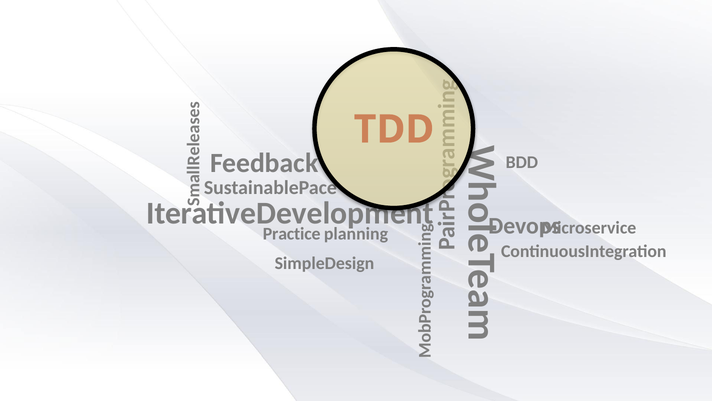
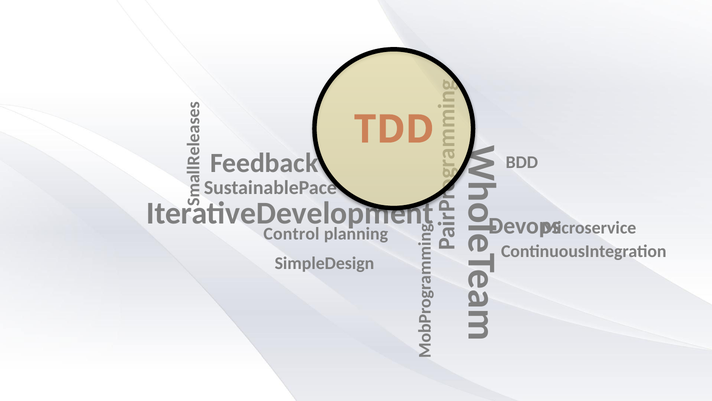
Practice: Practice -> Control (291, 233)
